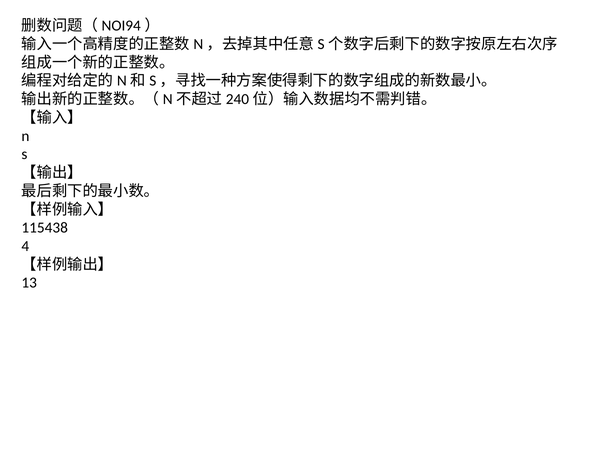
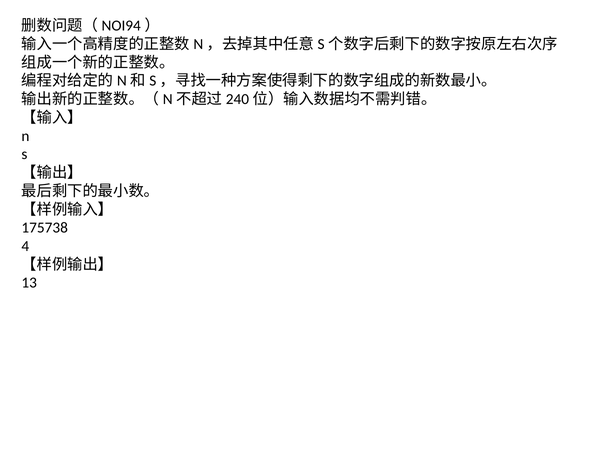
115438: 115438 -> 175738 (45, 228)
